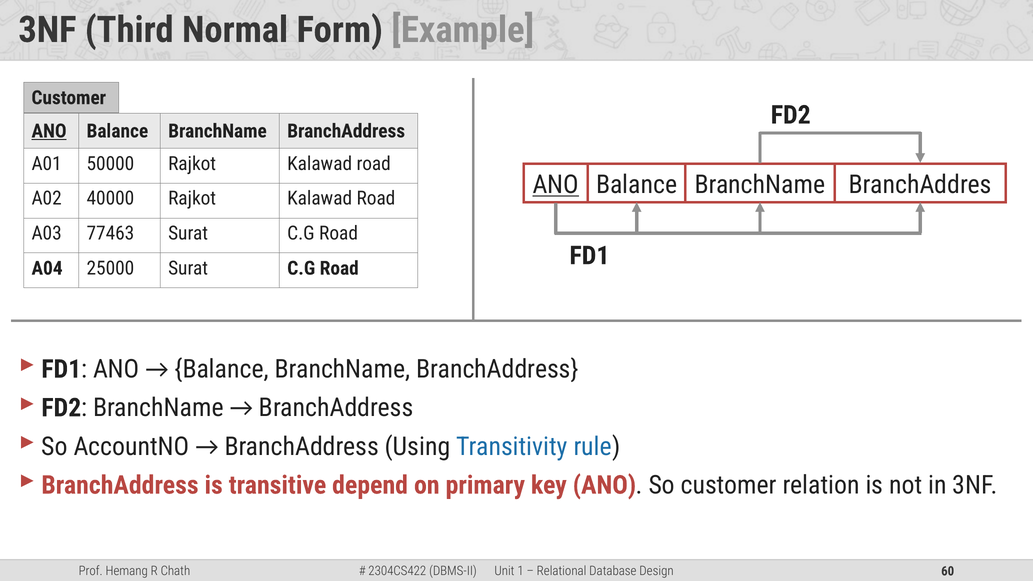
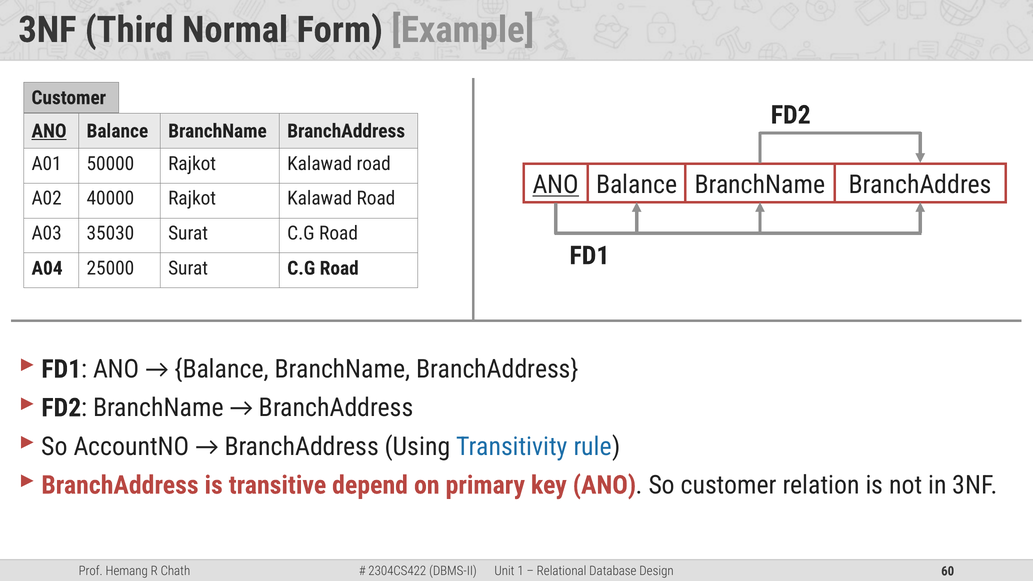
77463: 77463 -> 35030 (110, 233)
